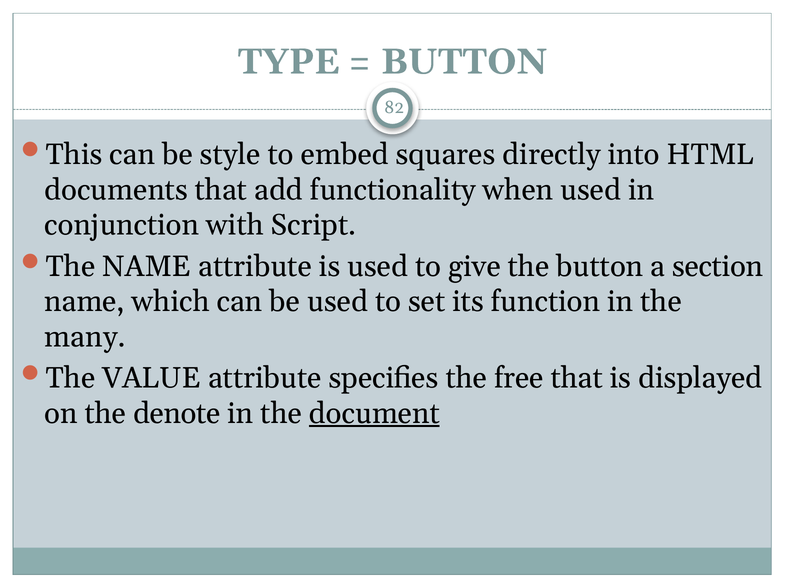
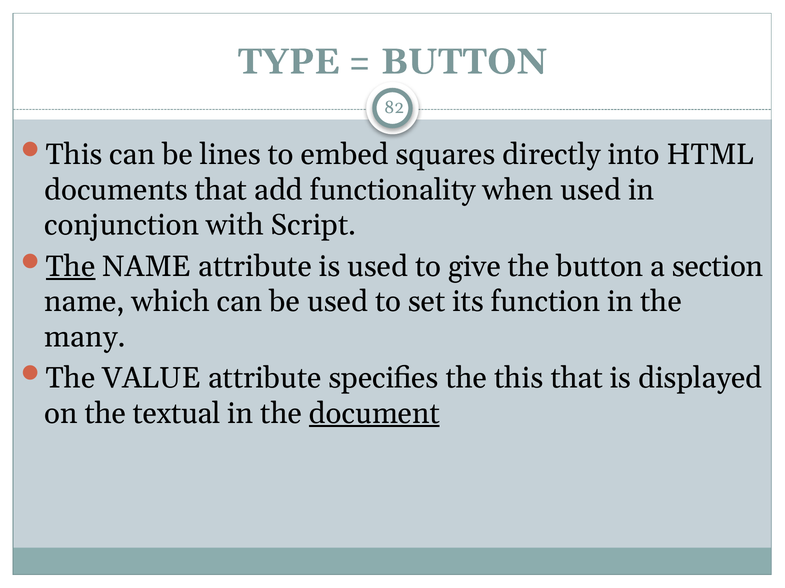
style: style -> lines (230, 155)
The underline: none -> present (71, 267)
the free: free -> this (519, 379)
denote: denote -> textual (177, 414)
